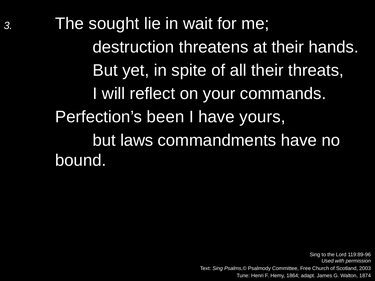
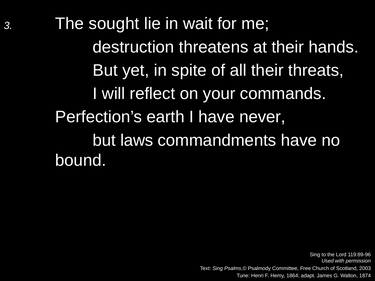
been: been -> earth (166, 117)
yours: yours -> never (262, 117)
